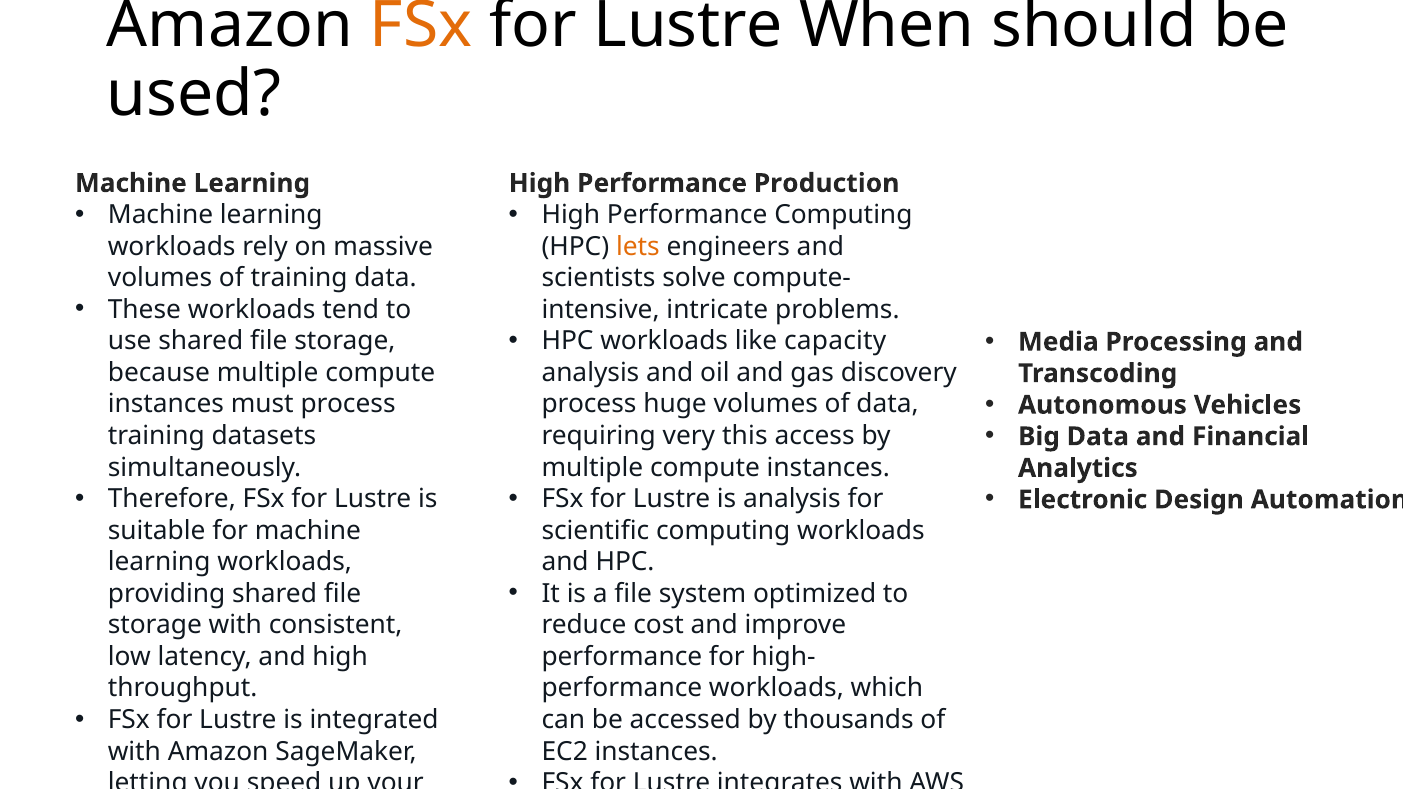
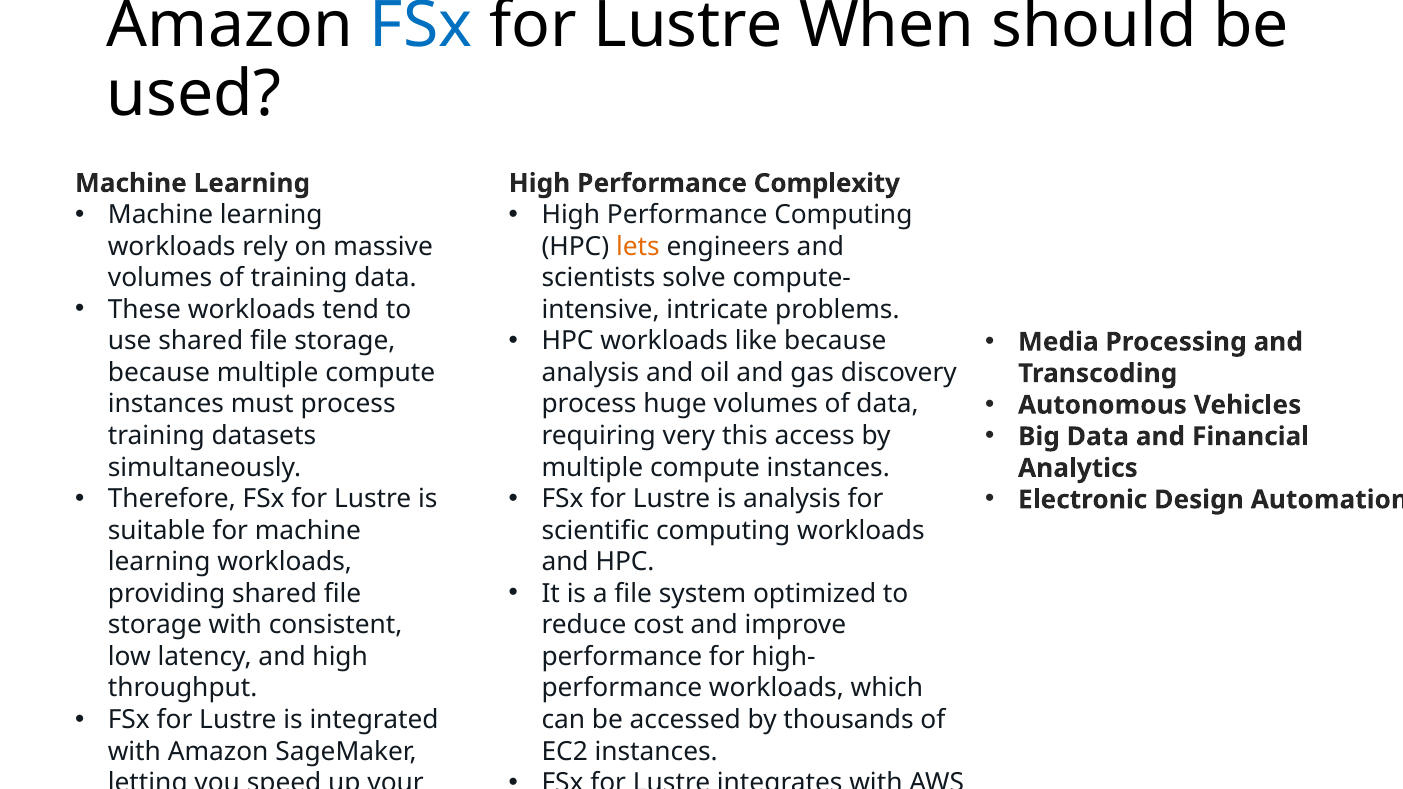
FSx colour: orange -> blue (421, 25)
Production: Production -> Complexity (827, 183)
like capacity: capacity -> because (835, 341)
